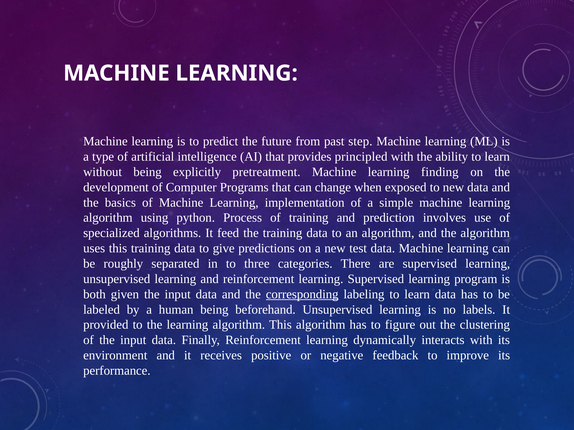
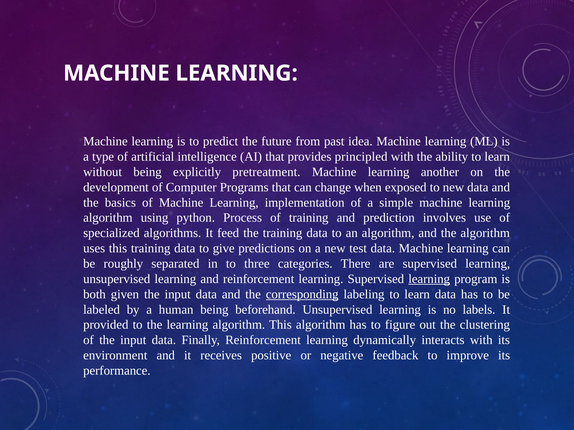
step: step -> idea (360, 142)
finding: finding -> another (440, 172)
learning underline: none -> present (429, 279)
